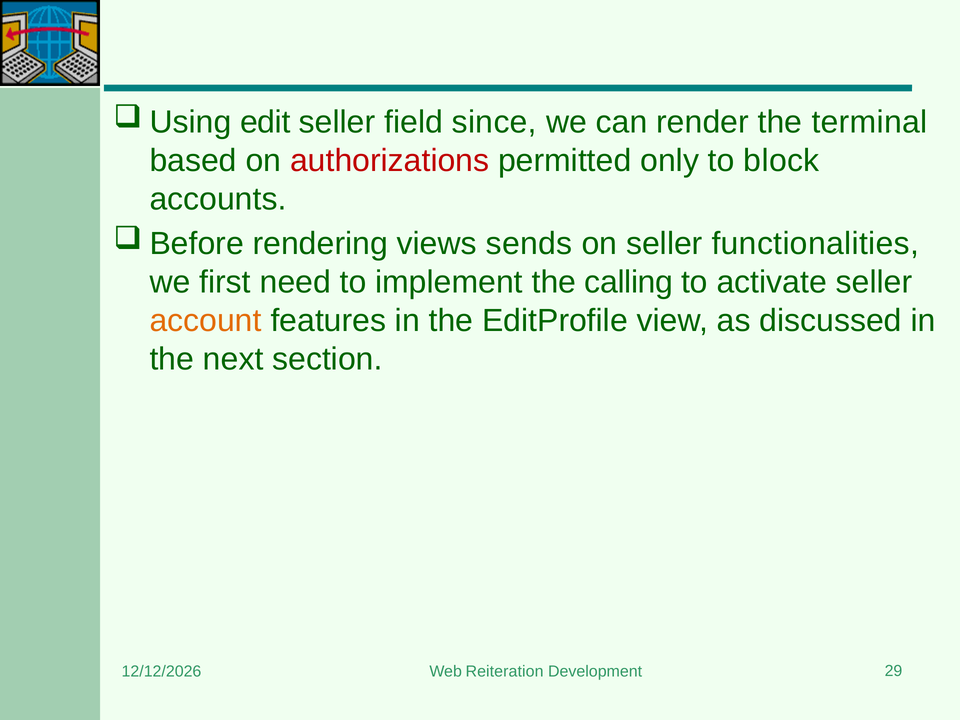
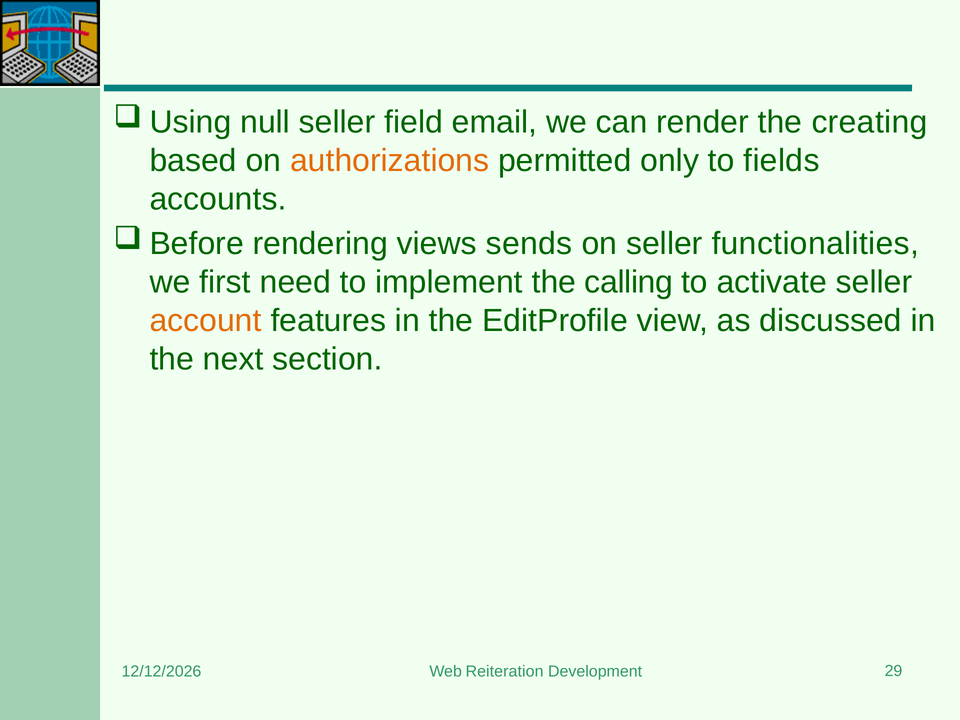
edit: edit -> null (265, 122)
since: since -> email (494, 122)
terminal: terminal -> creating (870, 122)
authorizations colour: red -> orange (390, 161)
block: block -> fields (781, 161)
